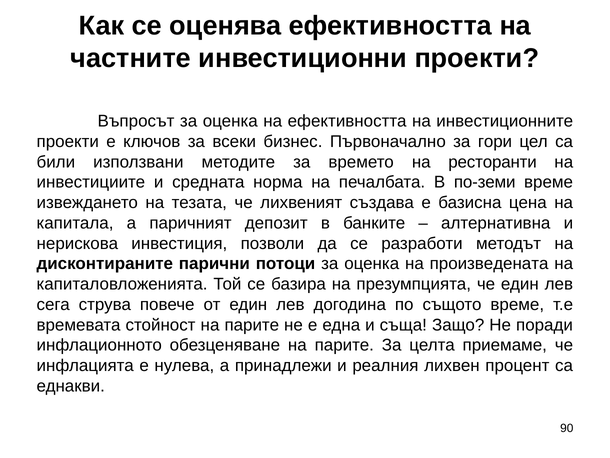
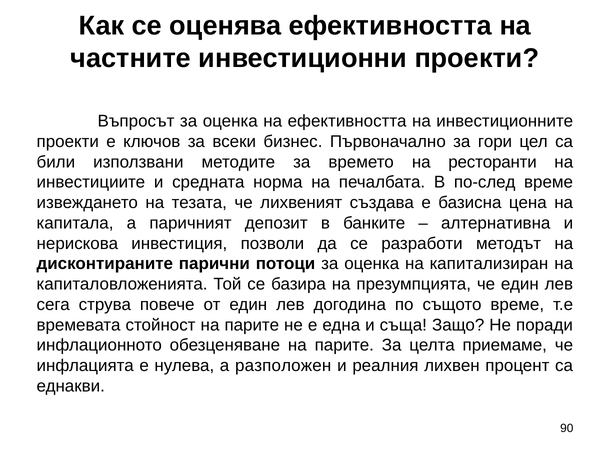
по-земи: по-земи -> по-след (485, 182)
произведената: произведената -> капитализиран (489, 264)
принадлежи: принадлежи -> разположен (283, 365)
